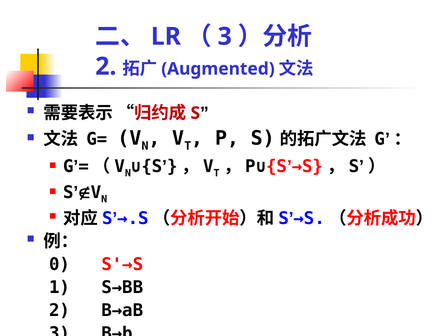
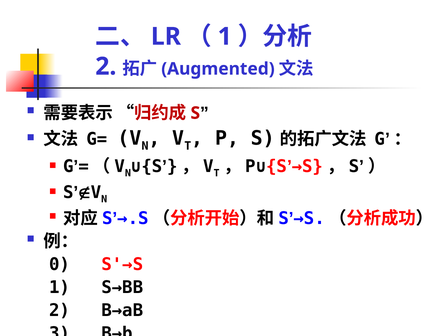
3: 3 -> 1 (225, 36)
